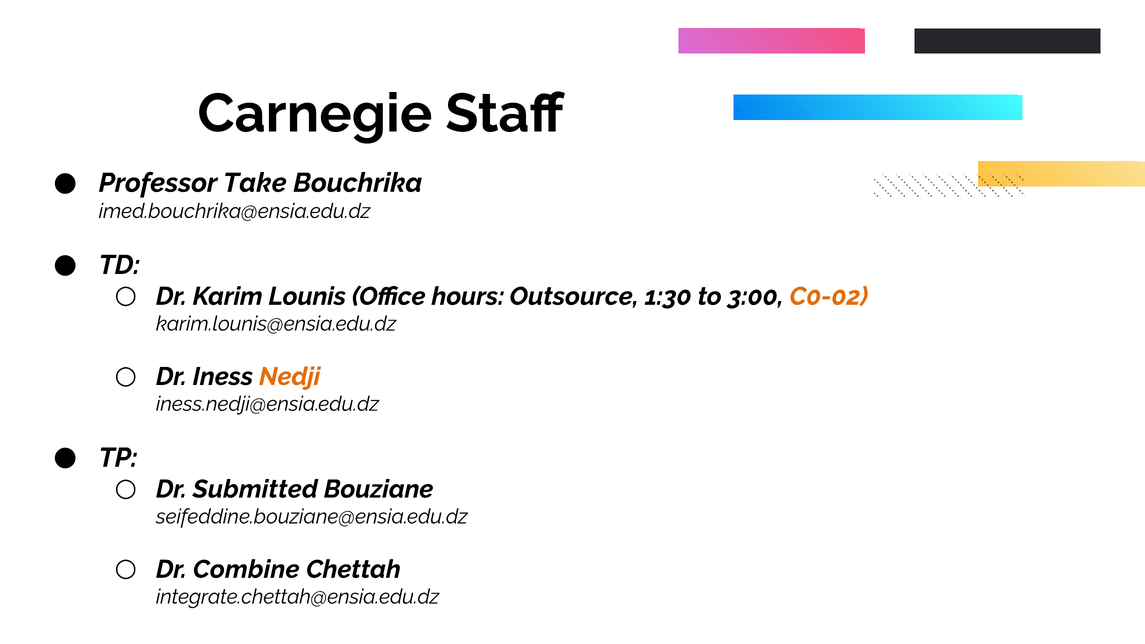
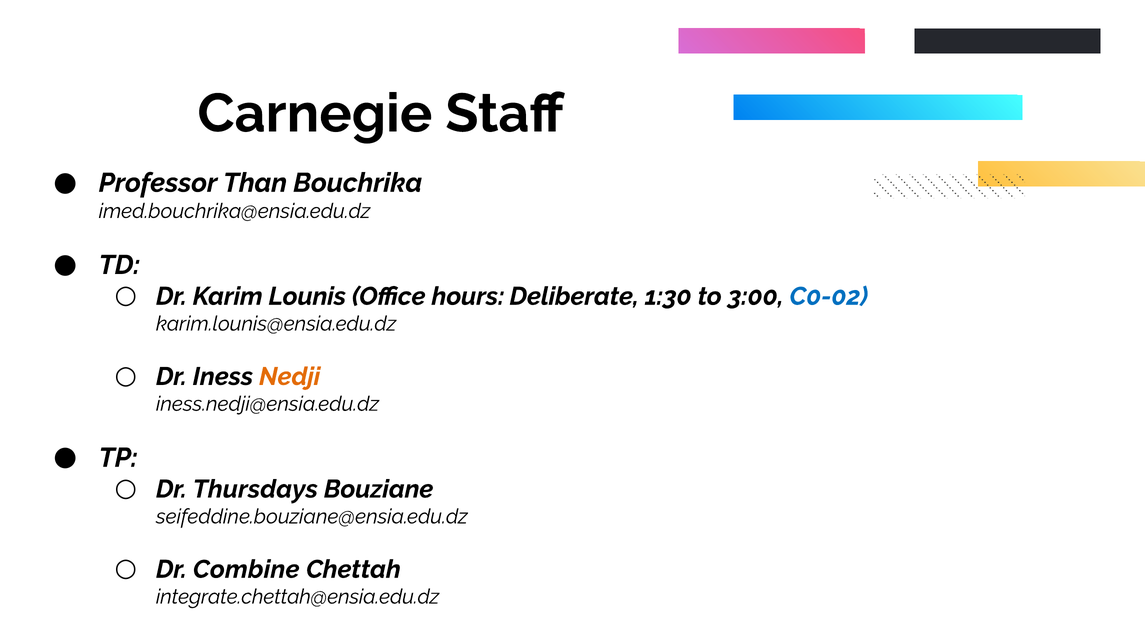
Take: Take -> Than (255, 183)
Outsource: Outsource -> Deliberate (574, 296)
C0-02 colour: orange -> blue (829, 296)
Submitted: Submitted -> Thursdays (255, 489)
